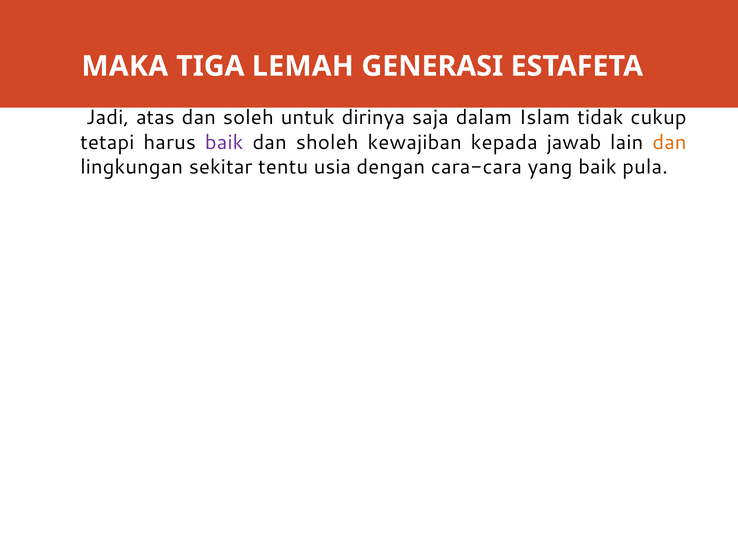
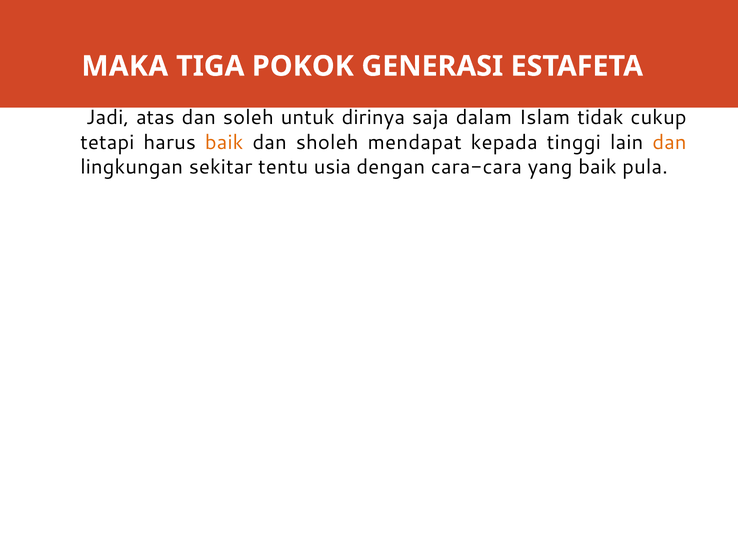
LEMAH: LEMAH -> POKOK (303, 66)
baik colour: purple -> orange (224, 142)
kewajiban: kewajiban -> mendapat (415, 142)
jawab: jawab -> tinggi (574, 142)
